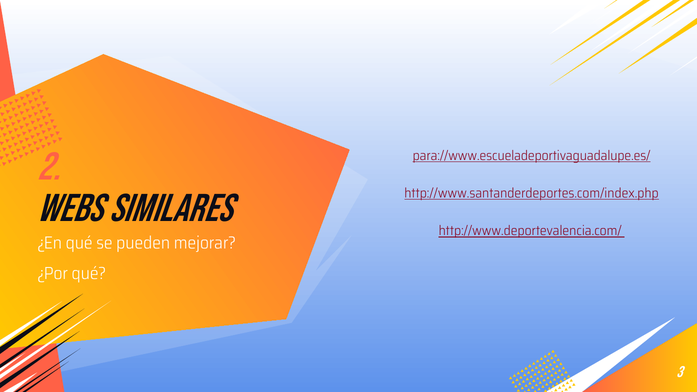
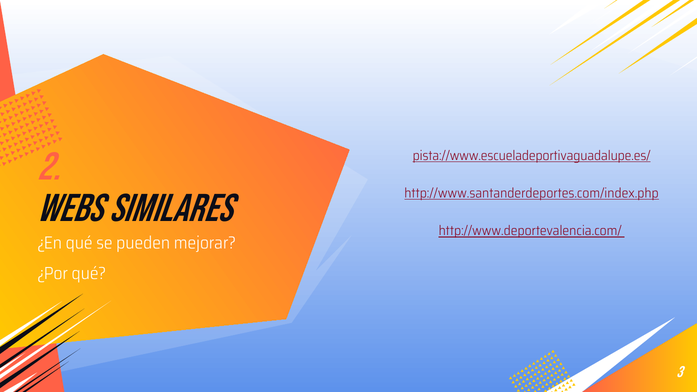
para://www.escueladeportivaguadalupe.es/: para://www.escueladeportivaguadalupe.es/ -> pista://www.escueladeportivaguadalupe.es/ (532, 156)
